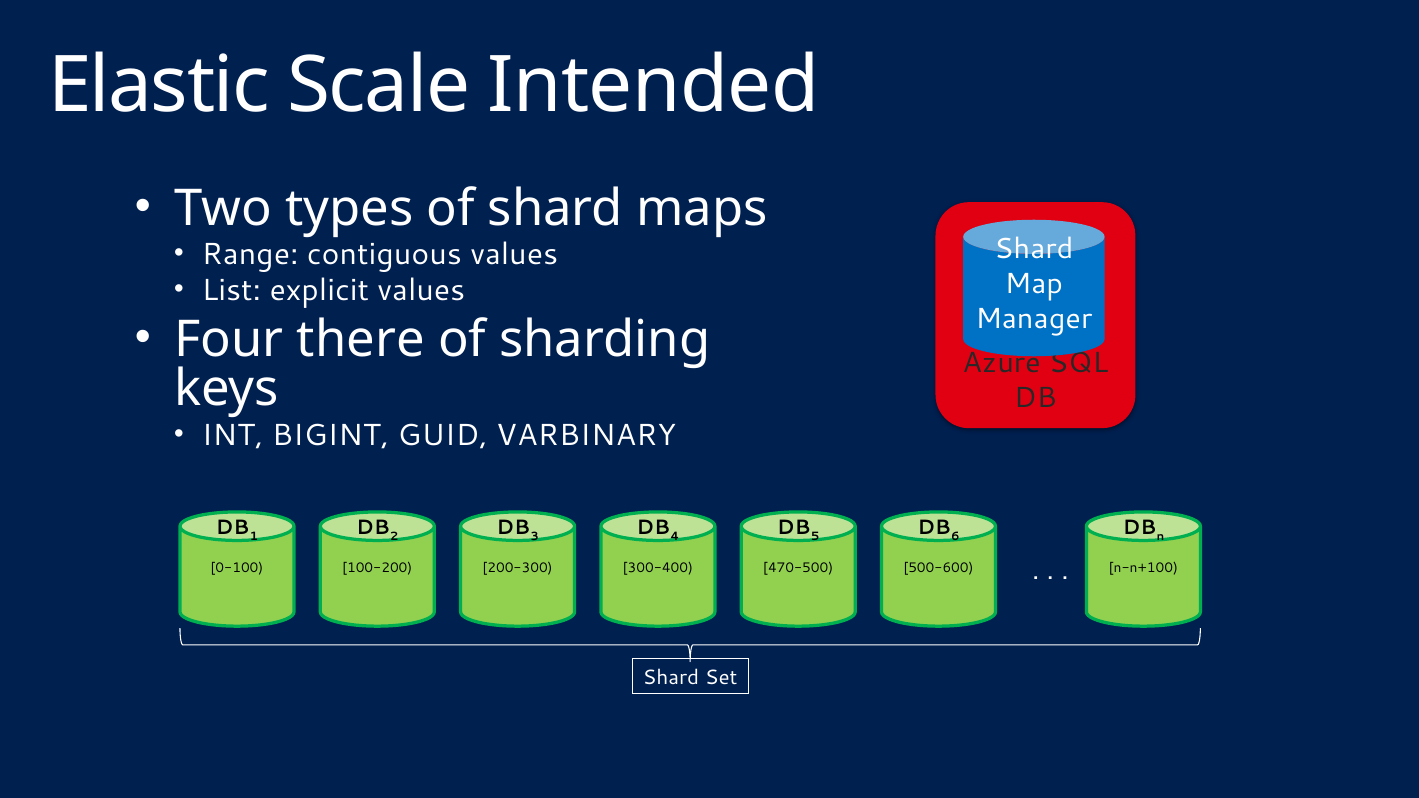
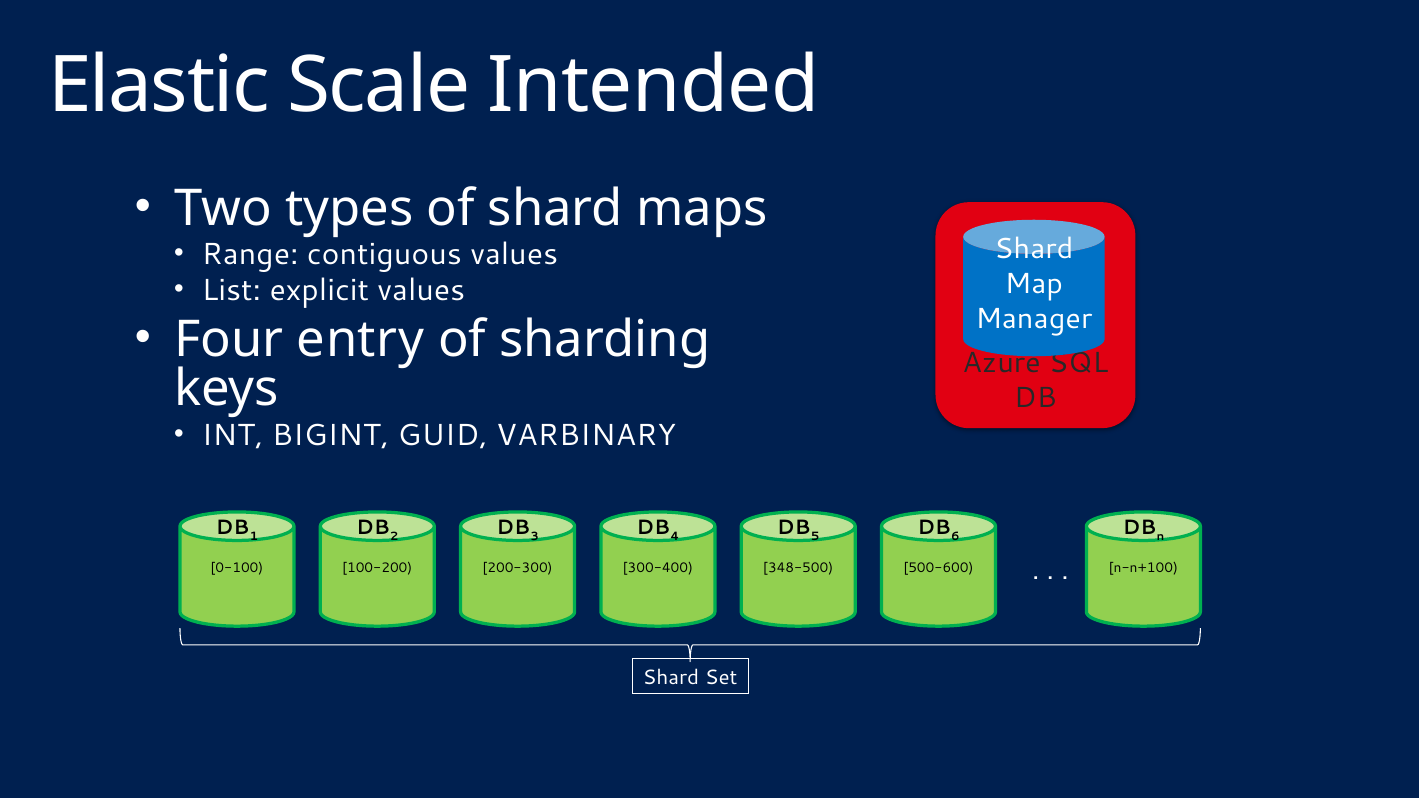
there: there -> entry (360, 340)
470-500: 470-500 -> 348-500 (798, 568)
